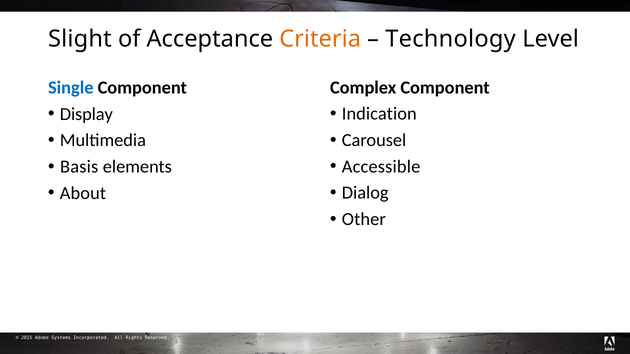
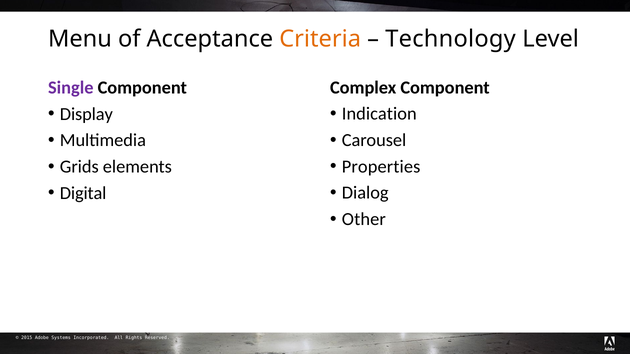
Slight: Slight -> Menu (80, 39)
Single colour: blue -> purple (71, 88)
Accessible: Accessible -> Properties (381, 167)
Basis: Basis -> Grids (79, 167)
About: About -> Digital (83, 193)
